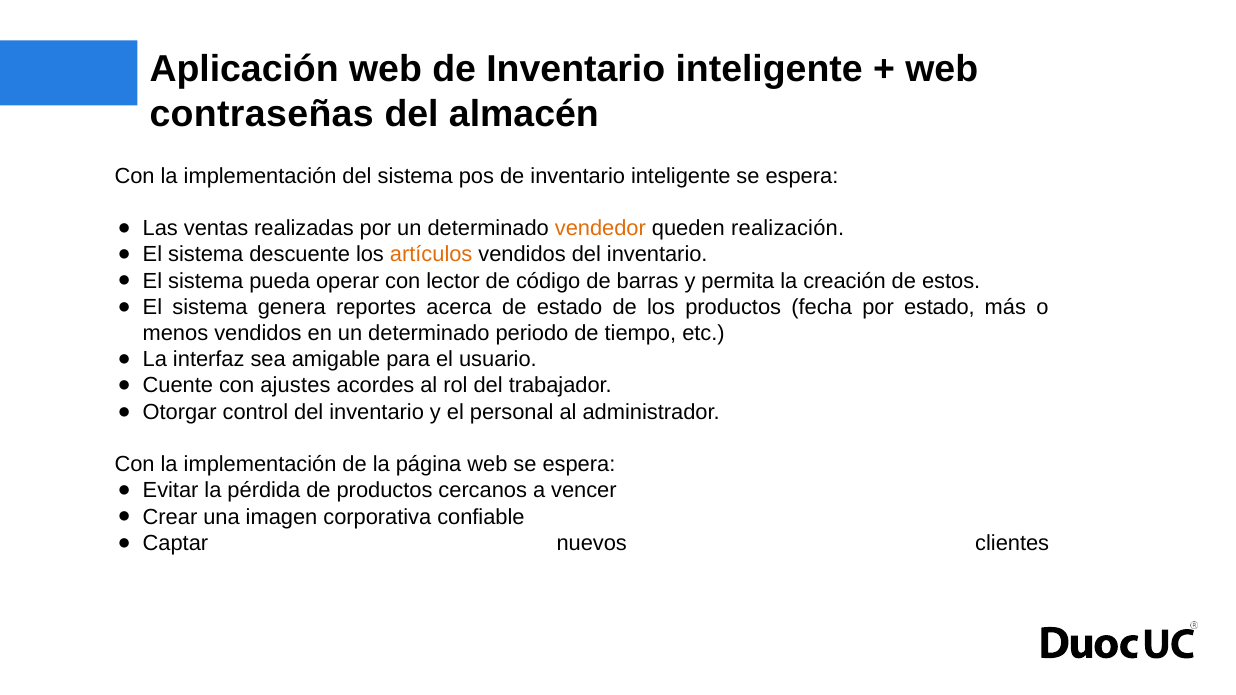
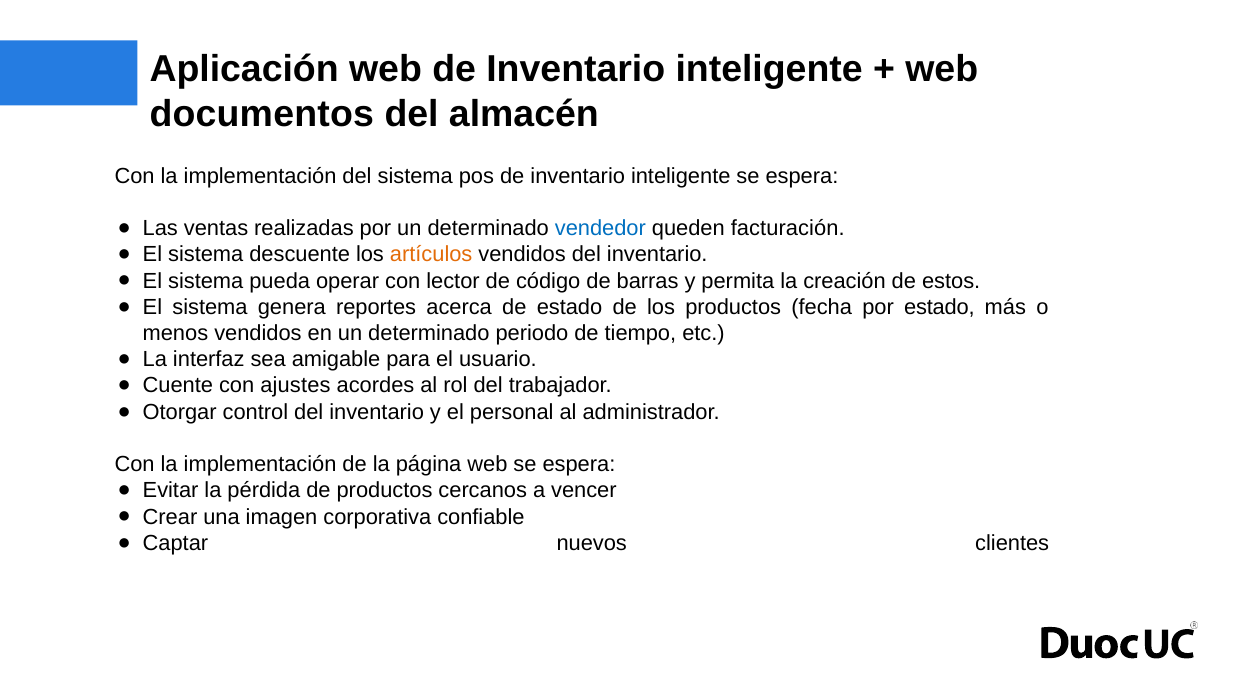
contraseñas: contraseñas -> documentos (262, 114)
vendedor colour: orange -> blue (600, 228)
realización: realización -> facturación (788, 228)
